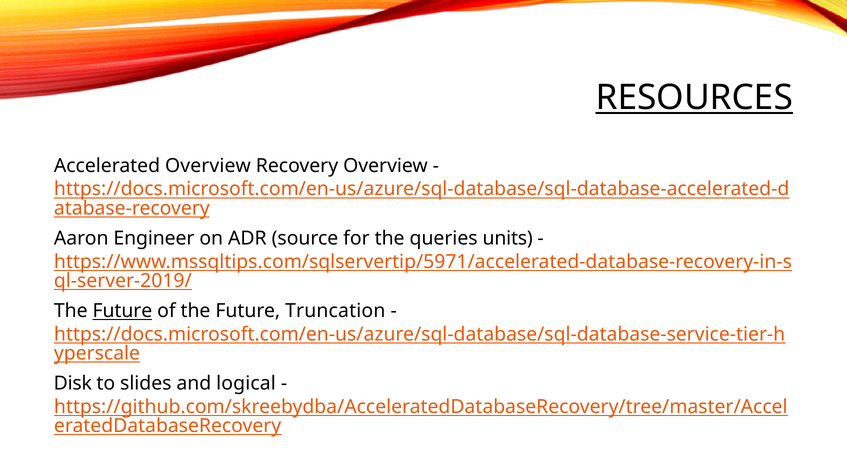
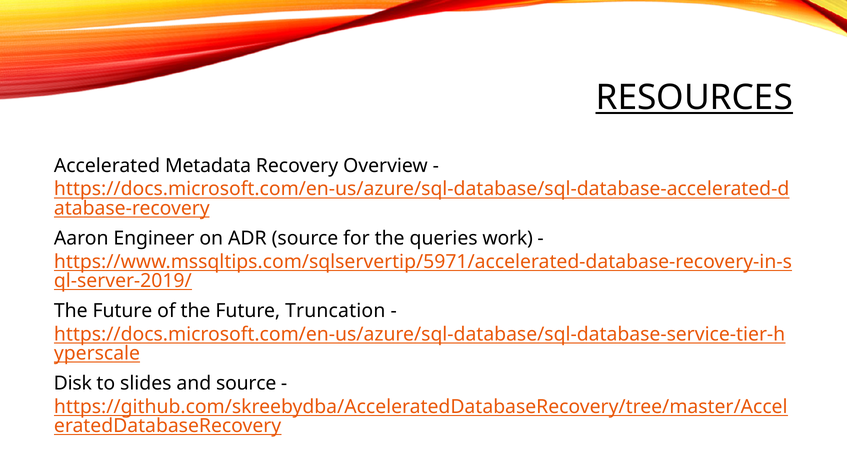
Accelerated Overview: Overview -> Metadata (208, 166)
units: units -> work (508, 239)
Future underline: present -> none (122, 311)
and logical: logical -> source (246, 384)
